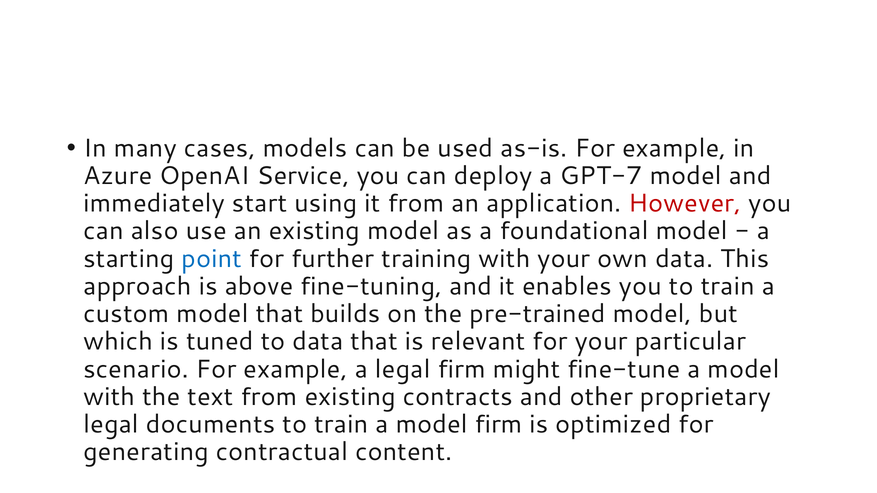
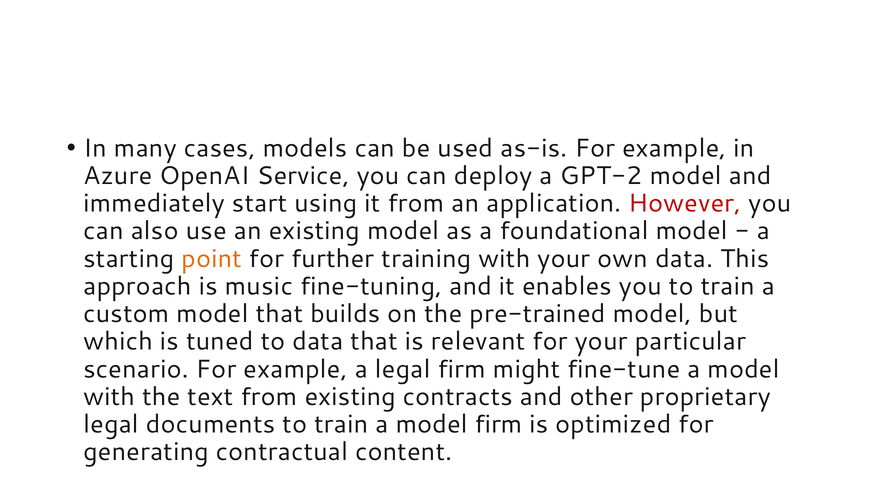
GPT-7: GPT-7 -> GPT-2 (601, 176)
point colour: blue -> orange (212, 259)
above: above -> music (259, 286)
